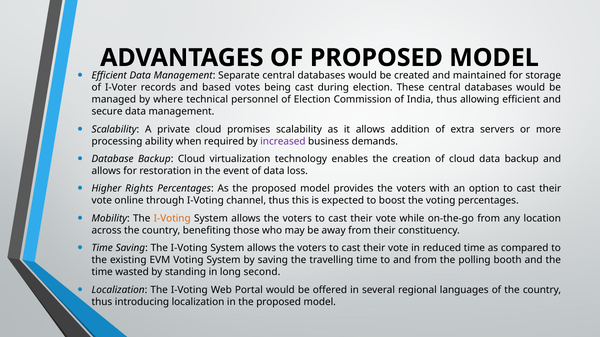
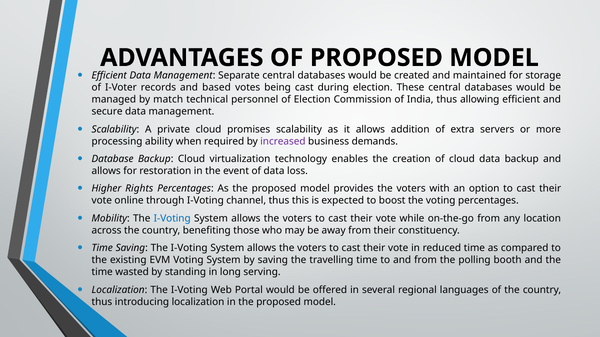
where: where -> match (168, 100)
I-Voting colour: orange -> blue (172, 219)
second: second -> serving (262, 272)
